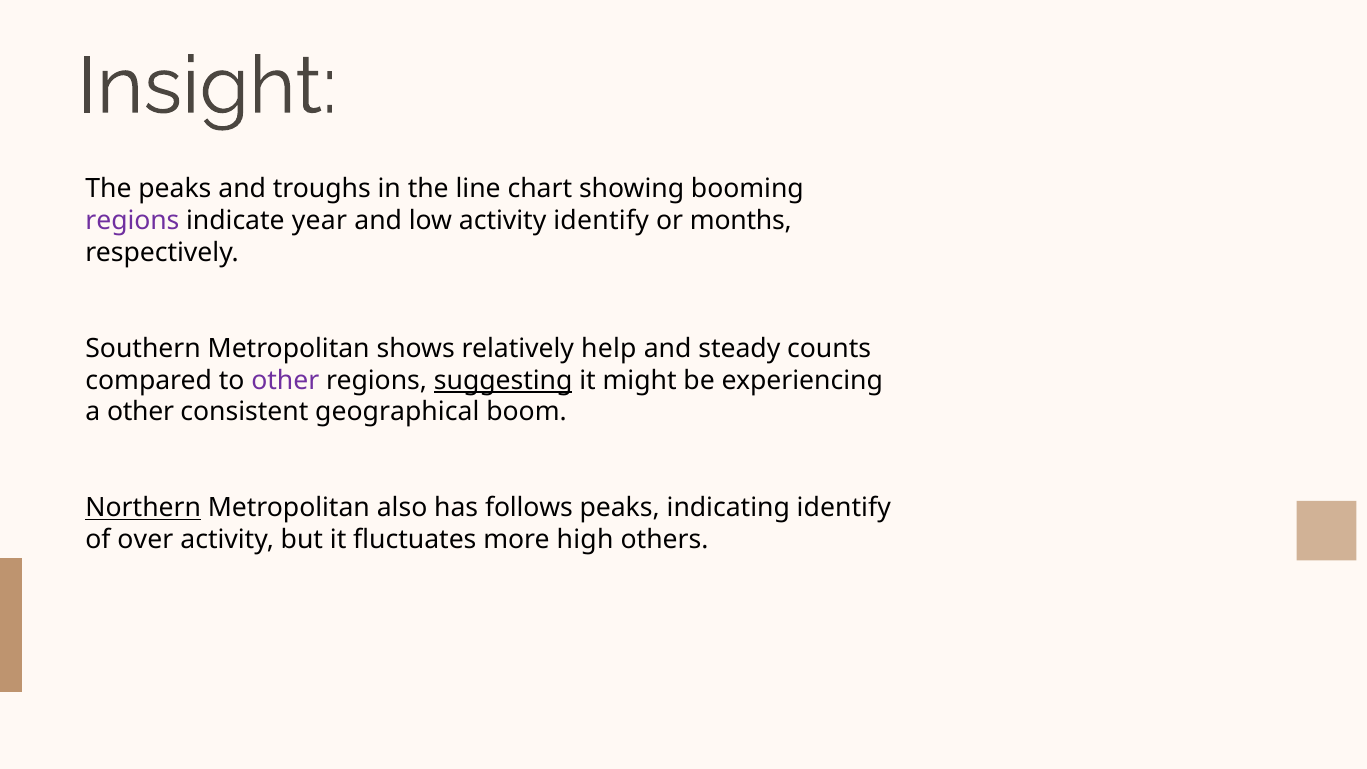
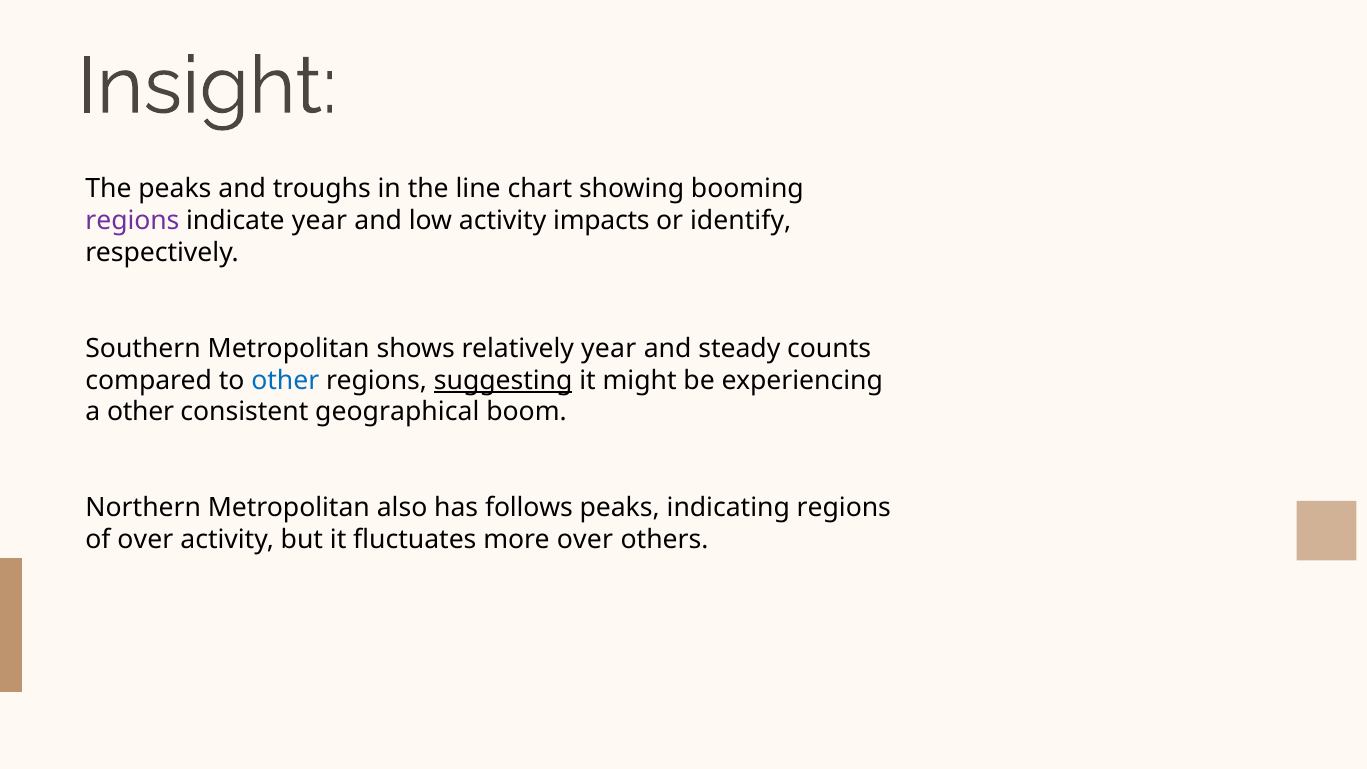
activity identify: identify -> impacts (601, 221)
months: months -> identify (741, 221)
relatively help: help -> year (609, 348)
other colour: purple -> blue (285, 380)
Northern underline: present -> none (143, 508)
indicating identify: identify -> regions (844, 508)
more high: high -> over (585, 540)
